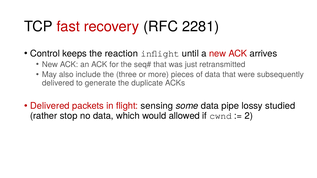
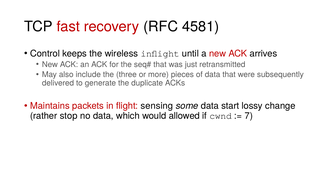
2281: 2281 -> 4581 (201, 27)
reaction: reaction -> wireless (121, 54)
Delivered: Delivered -> Maintains (50, 106)
pipe: pipe -> start (230, 106)
studied: studied -> change (280, 106)
2: 2 -> 7 (249, 116)
